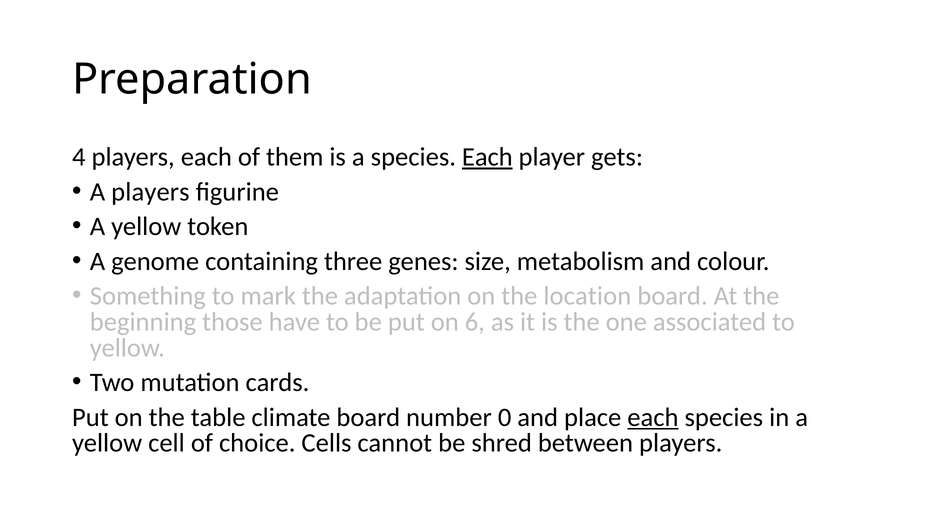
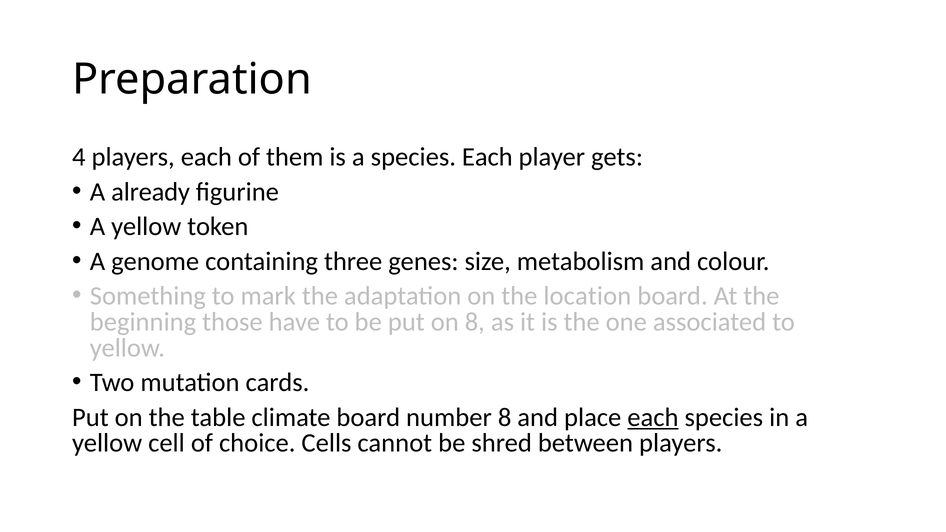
Each underline: present -> none (487, 157)
A players: players -> already (151, 192)
on 6: 6 -> 8 (475, 322)
number 0: 0 -> 8 (505, 417)
